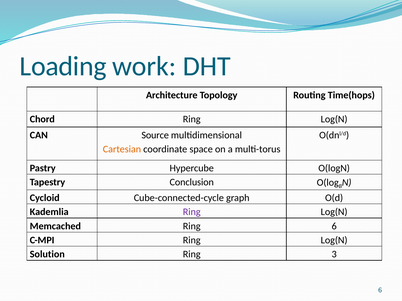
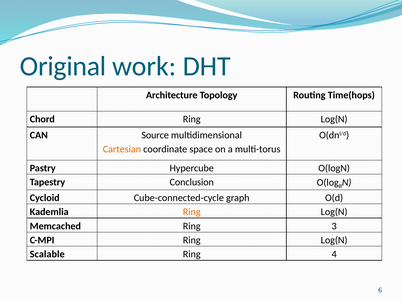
Loading: Loading -> Original (63, 66)
Ring colour: purple -> orange (192, 212)
Ring 6: 6 -> 3 (334, 226)
Solution: Solution -> Scalable (47, 255)
3: 3 -> 4 (334, 255)
